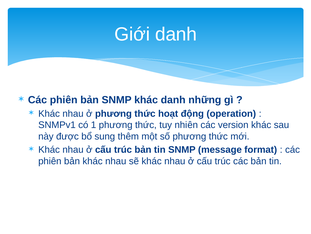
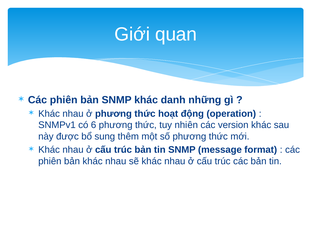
Giới danh: danh -> quan (176, 34)
1: 1 -> 6 (94, 125)
